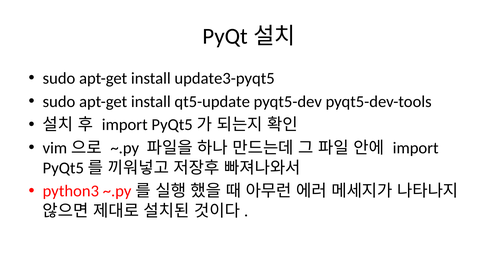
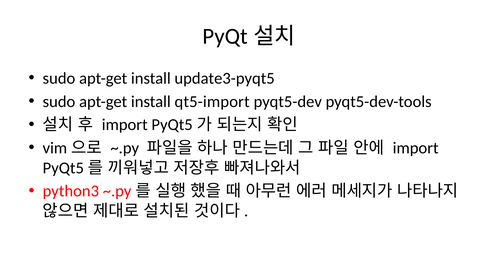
qt5-update: qt5-update -> qt5-import (212, 102)
